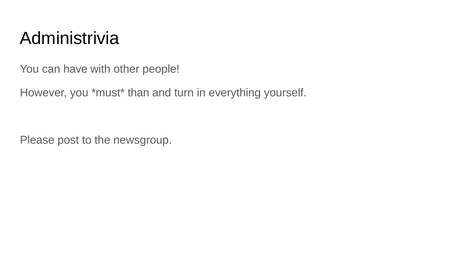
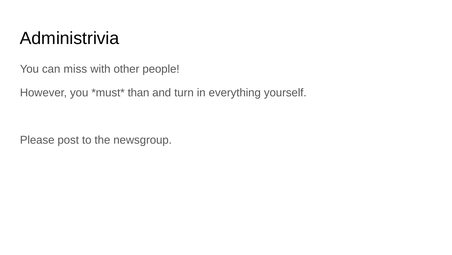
have: have -> miss (75, 69)
